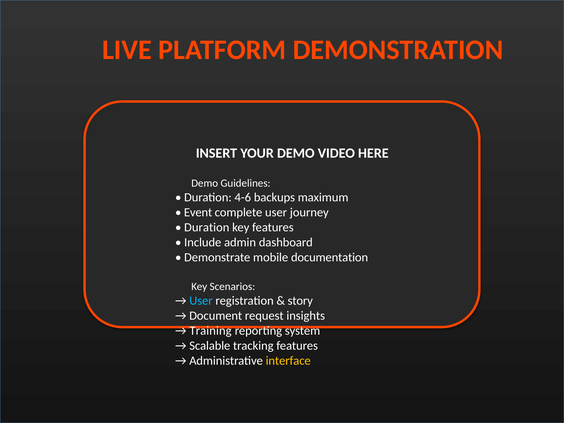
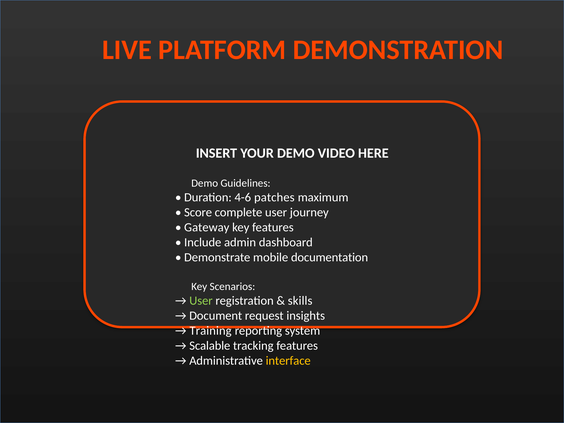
backups: backups -> patches (274, 197)
Event: Event -> Score (198, 212)
Duration: Duration -> Gateway (207, 227)
User colour: light blue -> light green (201, 301)
story: story -> skills (300, 301)
